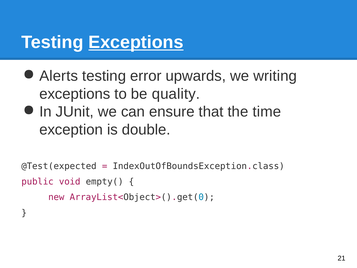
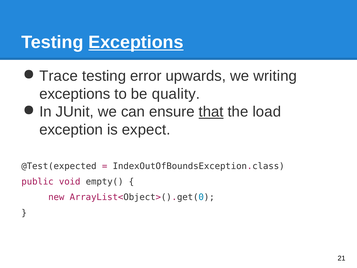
Alerts: Alerts -> Trace (59, 76)
that underline: none -> present (211, 112)
time: time -> load (267, 112)
double: double -> expect (146, 130)
